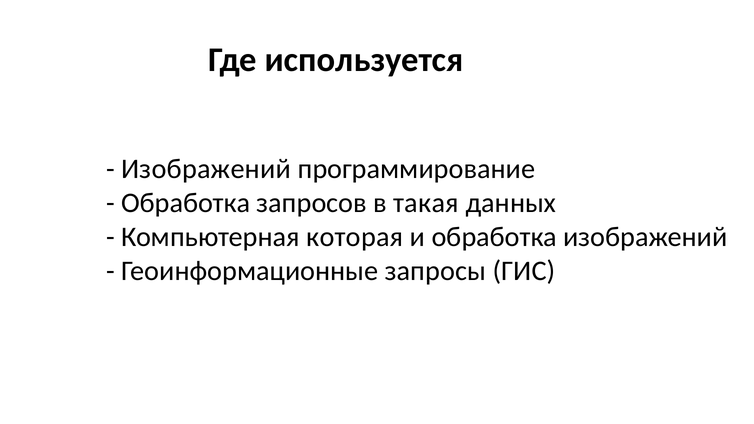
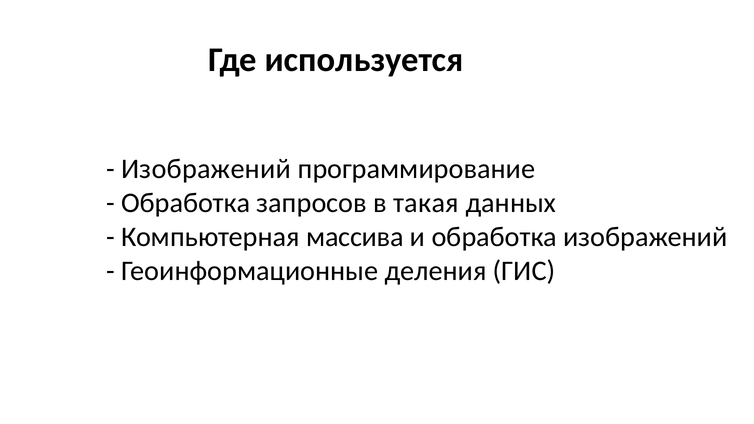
которая: которая -> массива (355, 237)
запросы: запросы -> деления (436, 271)
